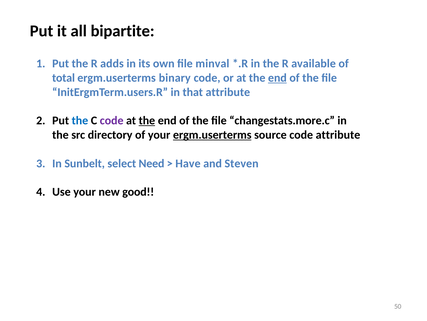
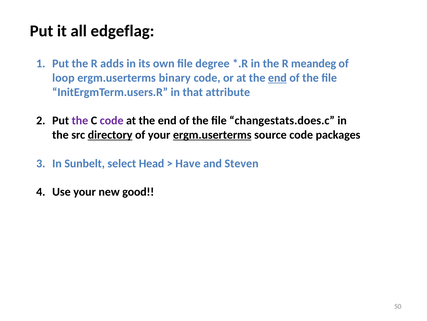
bipartite: bipartite -> edgeflag (123, 31)
minval: minval -> degree (212, 63)
available: available -> meandeg (314, 63)
total: total -> loop (63, 78)
the colour: blue -> purple (80, 120)
the underline: present -> none (147, 120)
changestats.more.c: changestats.more.c -> changestats.does.c (282, 120)
directory underline: none -> present (110, 135)
code attribute: attribute -> packages (338, 135)
Need: Need -> Head (152, 163)
